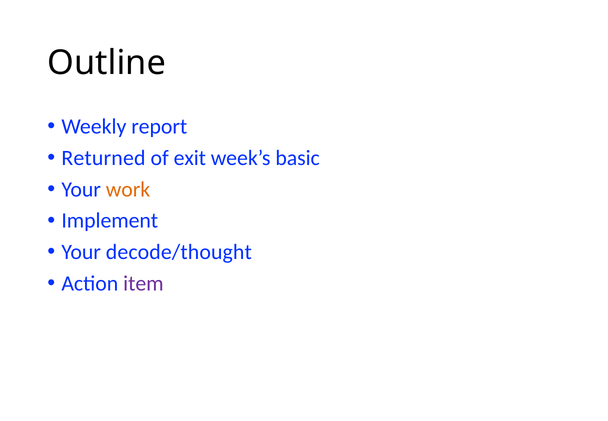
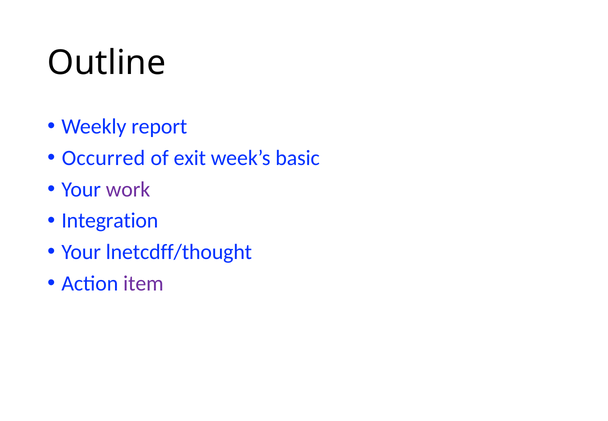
Returned: Returned -> Occurred (103, 158)
work colour: orange -> purple (128, 189)
Implement: Implement -> Integration (110, 221)
decode/thought: decode/thought -> lnetcdff/thought (179, 252)
